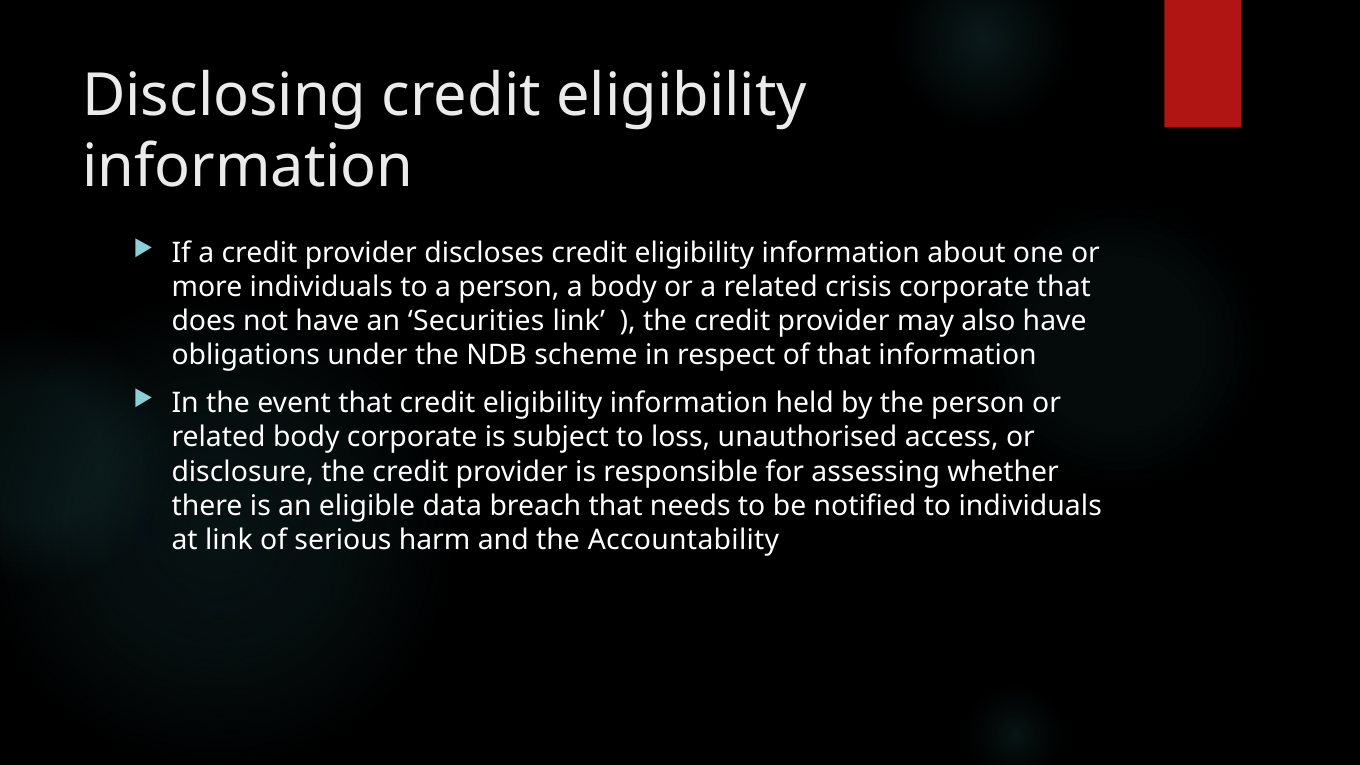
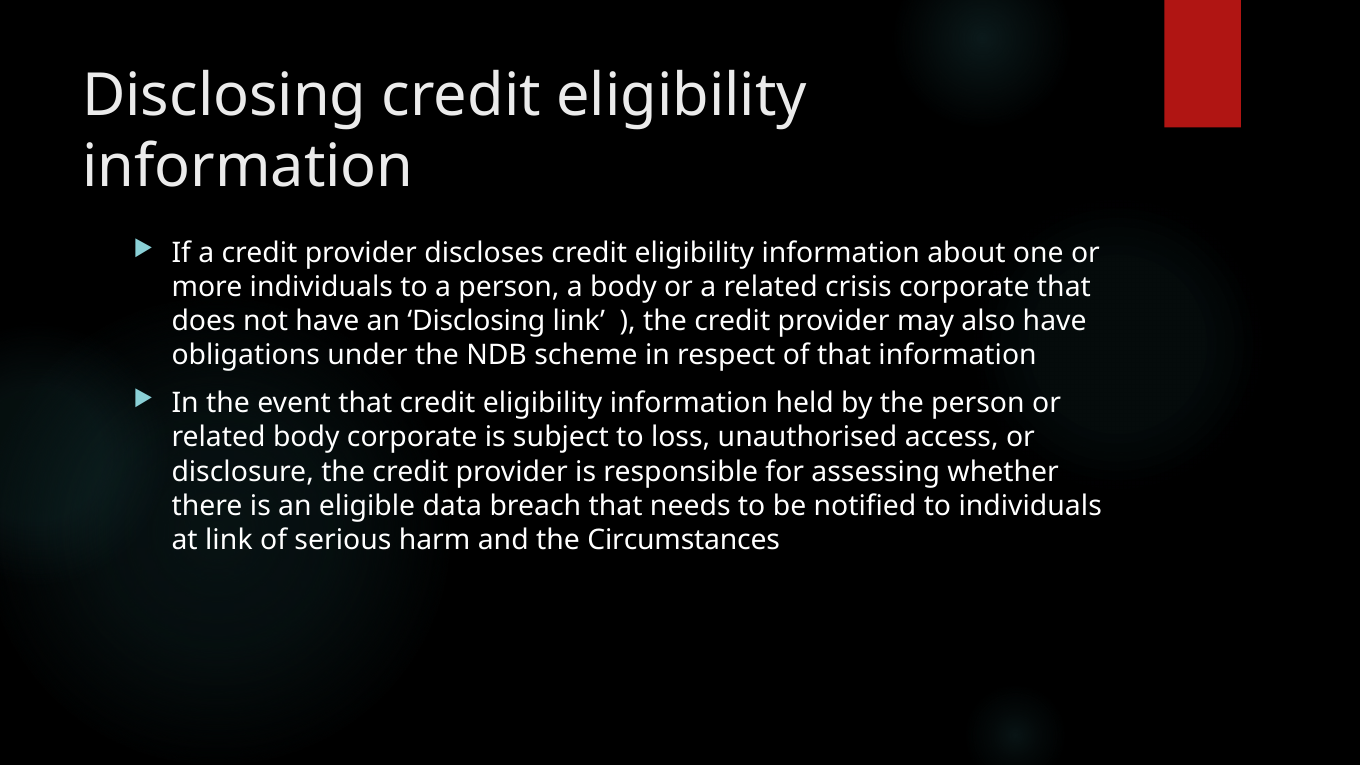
an Securities: Securities -> Disclosing (476, 321)
Accountability: Accountability -> Circumstances (684, 540)
